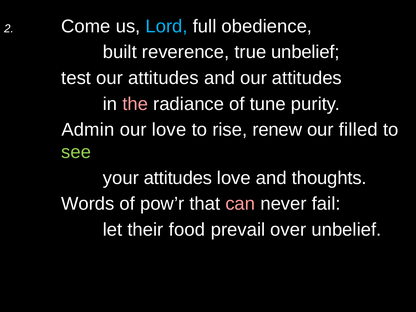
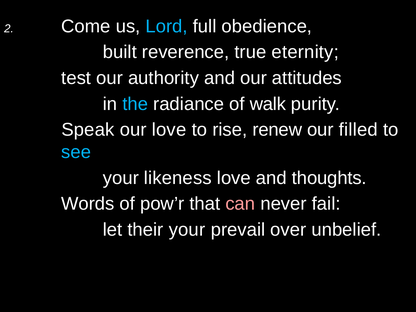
true unbelief: unbelief -> eternity (305, 52)
test our attitudes: attitudes -> authority (163, 78)
the colour: pink -> light blue (135, 104)
tune: tune -> walk (268, 104)
Admin: Admin -> Speak (88, 130)
see colour: light green -> light blue (76, 152)
your attitudes: attitudes -> likeness (178, 178)
their food: food -> your (187, 230)
